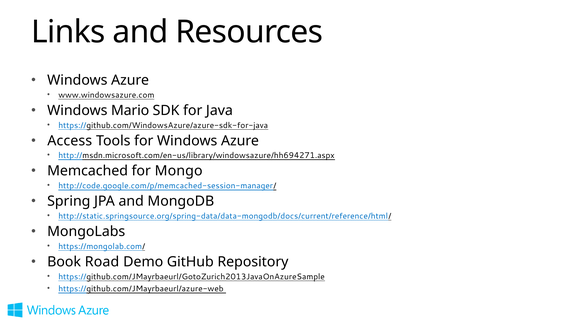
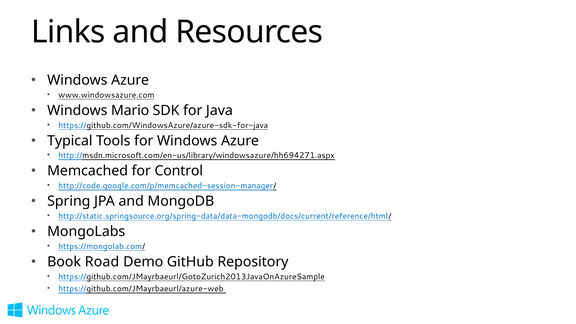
Access: Access -> Typical (70, 141)
Mongo: Mongo -> Control (179, 171)
